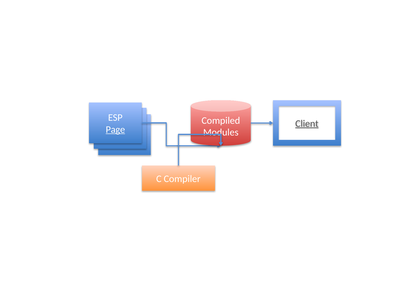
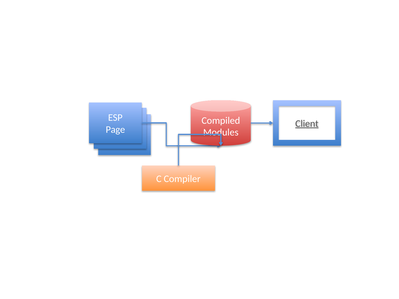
Page underline: present -> none (115, 130)
